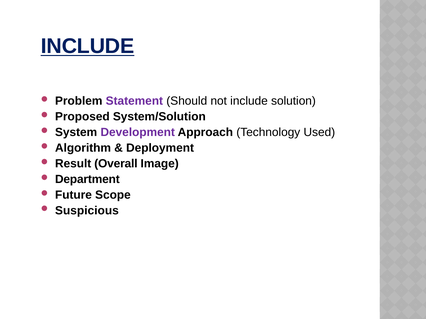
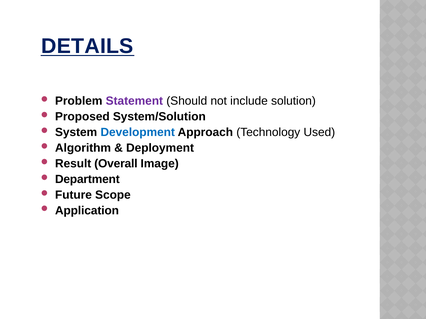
INCLUDE: INCLUDE -> DETAILS (87, 46)
Development colour: purple -> blue (138, 133)
Suspicious: Suspicious -> Application (87, 211)
